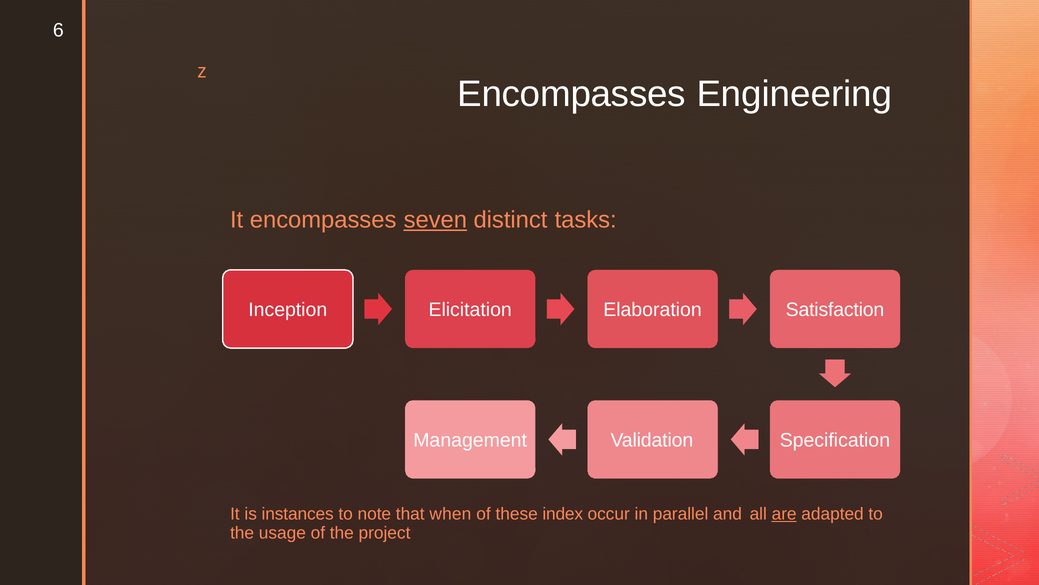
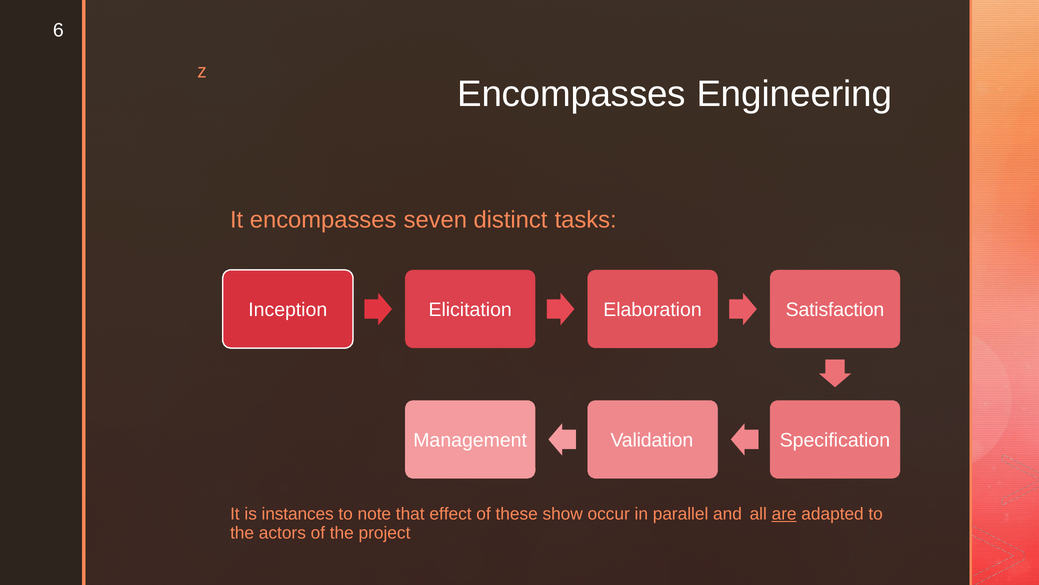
seven underline: present -> none (435, 220)
when: when -> effect (451, 513)
index: index -> show (563, 513)
usage: usage -> actors (282, 533)
